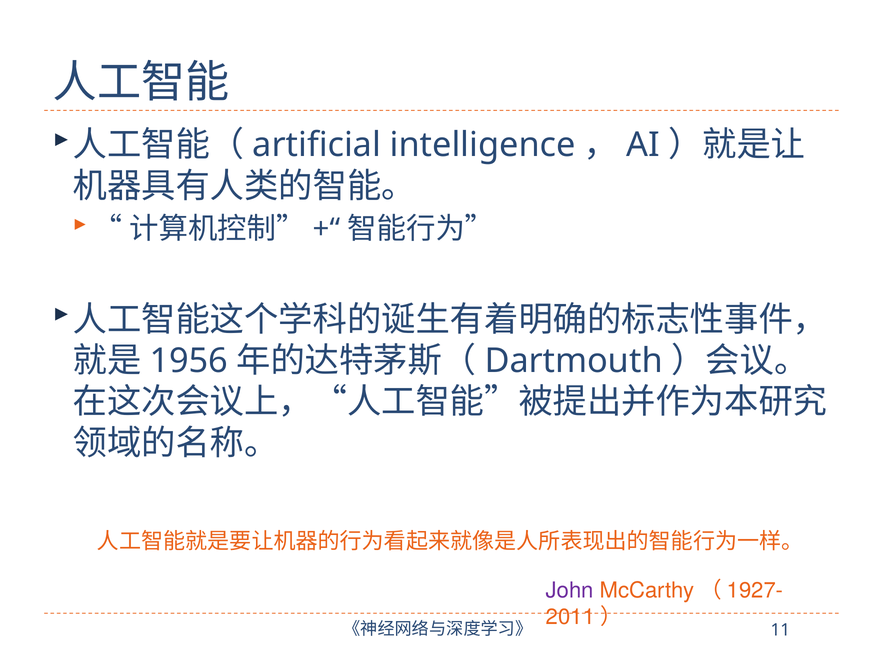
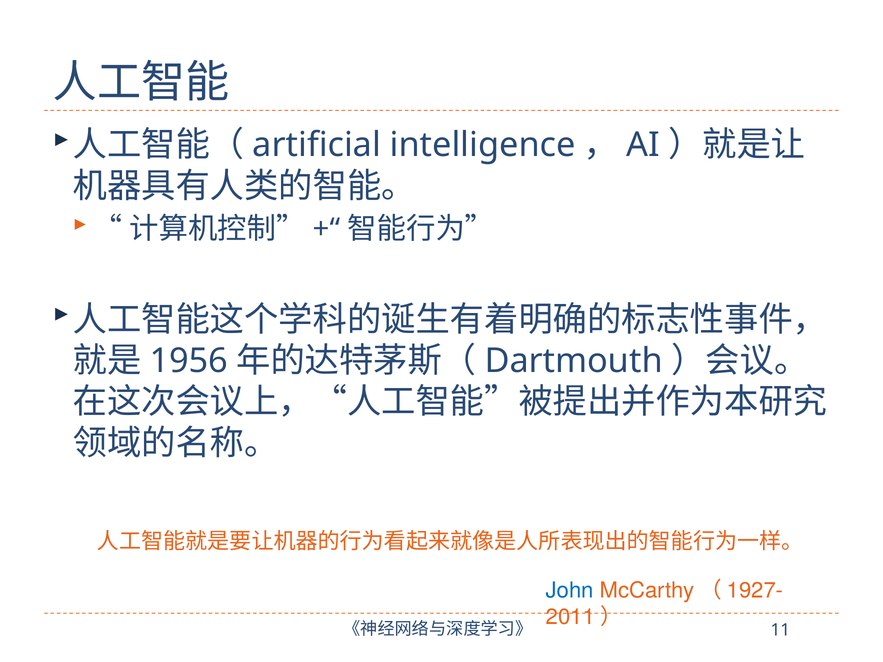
John colour: purple -> blue (570, 591)
